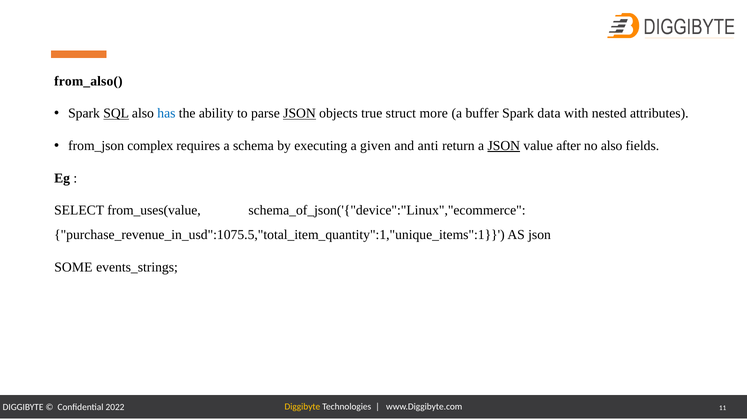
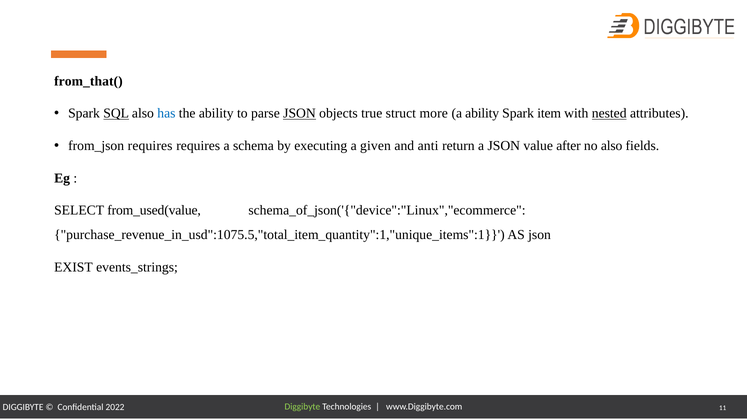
from_also(: from_also( -> from_that( (88, 81)
a buffer: buffer -> ability (482, 114)
data: data -> item (549, 114)
nested underline: none -> present (609, 114)
from_json complex: complex -> requires (150, 146)
JSON underline: present -> none (504, 146)
from_uses(value: from_uses(value -> from_used(value (154, 210)
SOME: SOME -> EXIST (73, 267)
Diggibyte colour: yellow -> light green (302, 407)
